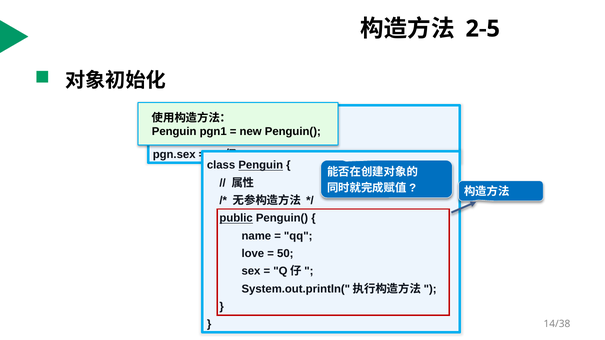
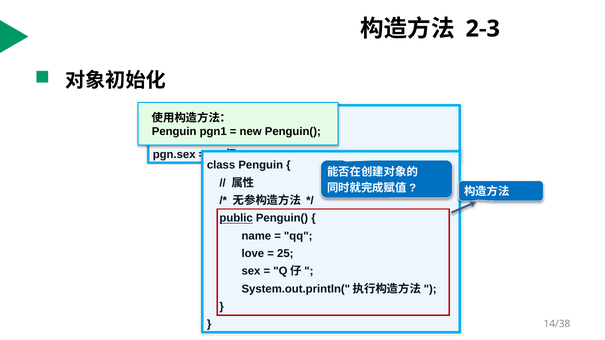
2-5: 2-5 -> 2-3 (483, 29)
Penguin underline: present -> none (261, 165)
50: 50 -> 25 (285, 254)
